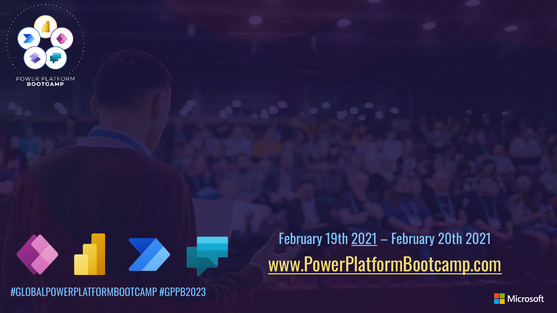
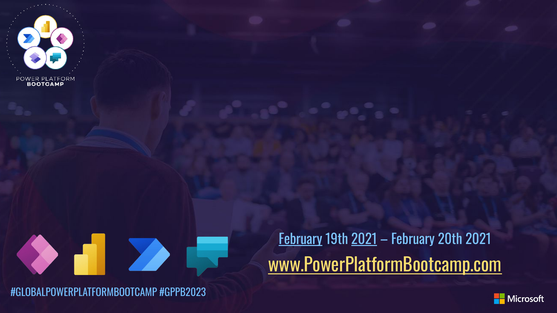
February underline: none -> present (300, 240)
